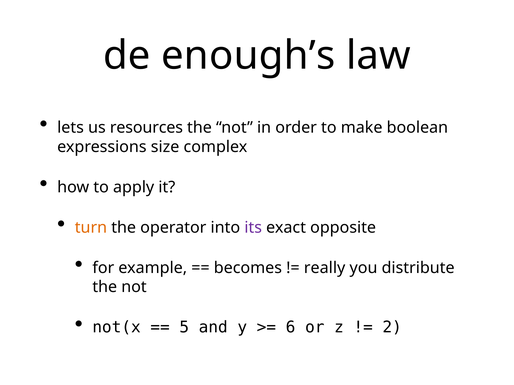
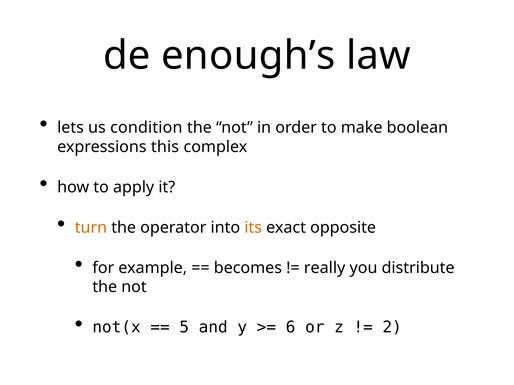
resources: resources -> condition (146, 128)
size: size -> this (165, 147)
its colour: purple -> orange (253, 228)
